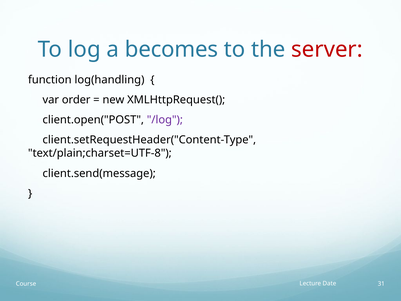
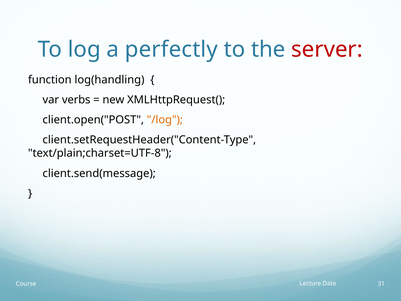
becomes: becomes -> perfectly (171, 50)
order: order -> verbs (76, 100)
/log colour: purple -> orange (165, 120)
